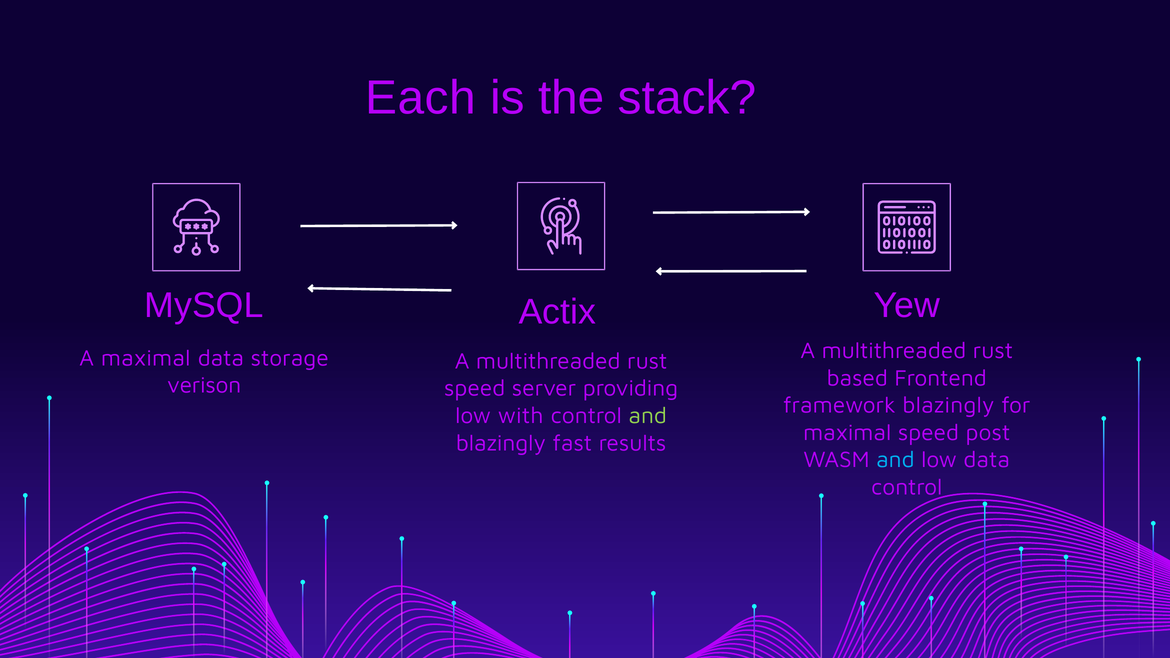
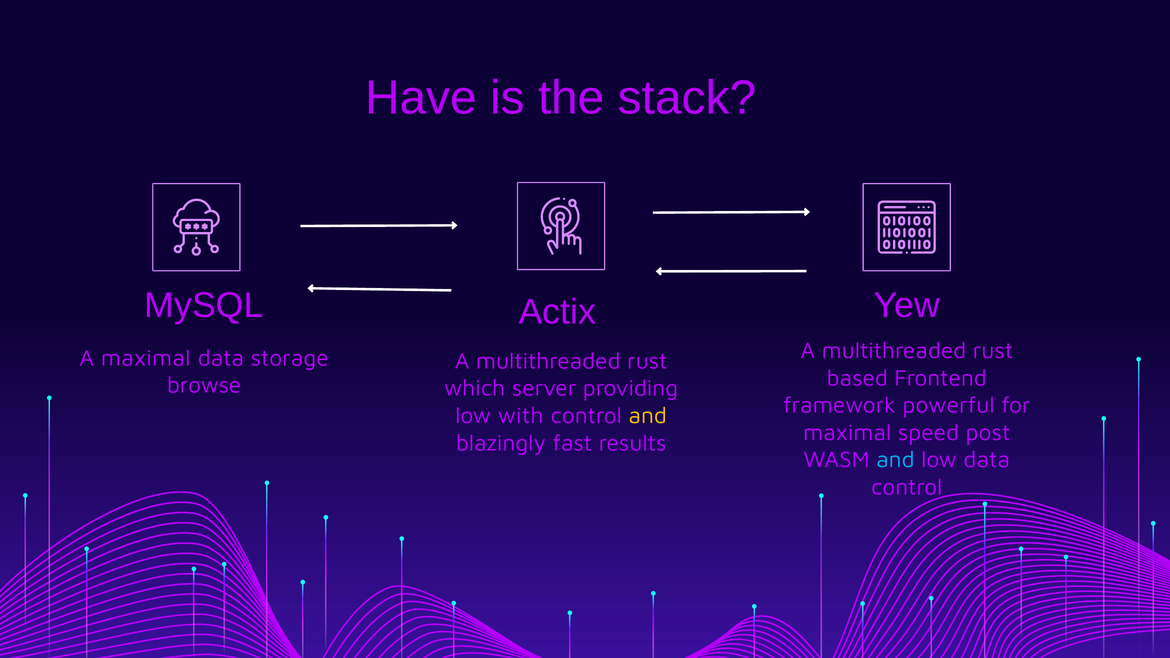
Each: Each -> Have (421, 98)
verison: verison -> browse (204, 385)
speed: speed -> which (475, 389)
framework blazingly: blazingly -> powerful (949, 405)
and colour: light green -> yellow (648, 416)
